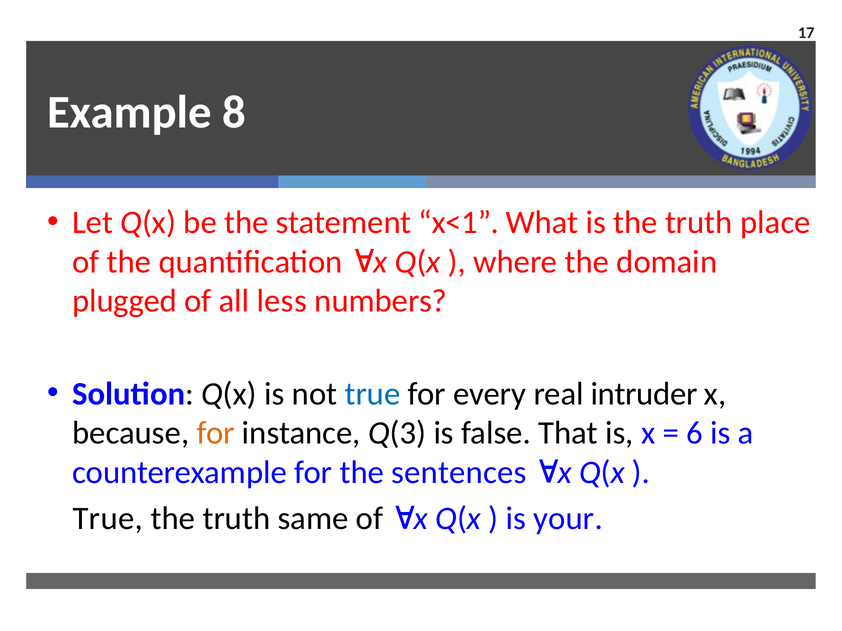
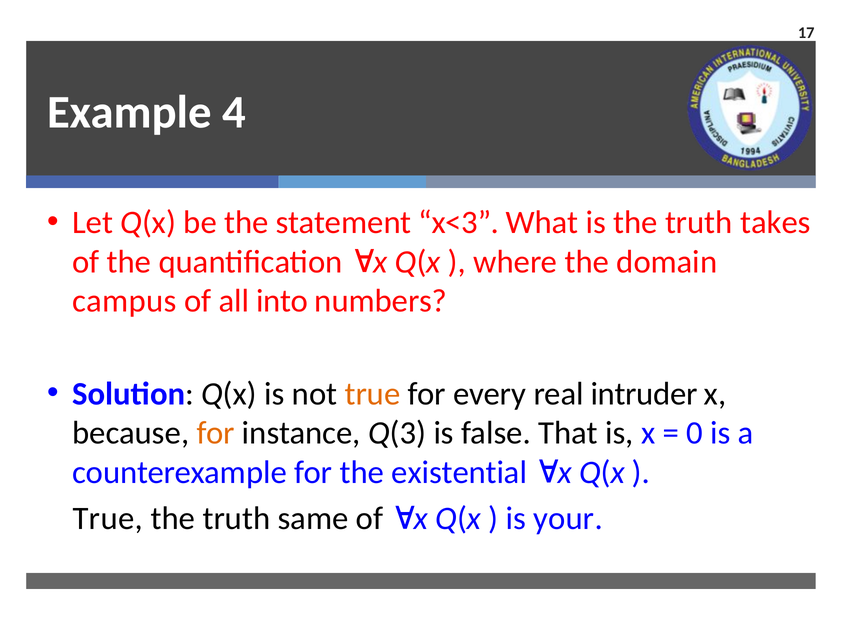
8: 8 -> 4 (234, 113)
x<1: x<1 -> x<3 (459, 223)
place: place -> takes (775, 223)
plugged: plugged -> campus (124, 301)
less: less -> into (282, 301)
true colour: blue -> orange (373, 394)
6: 6 -> 0 (695, 433)
sentences: sentences -> existential (459, 473)
